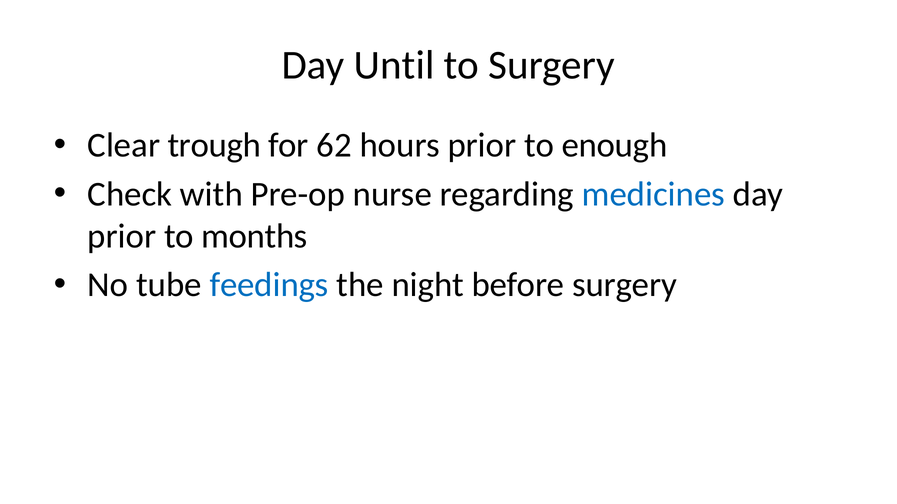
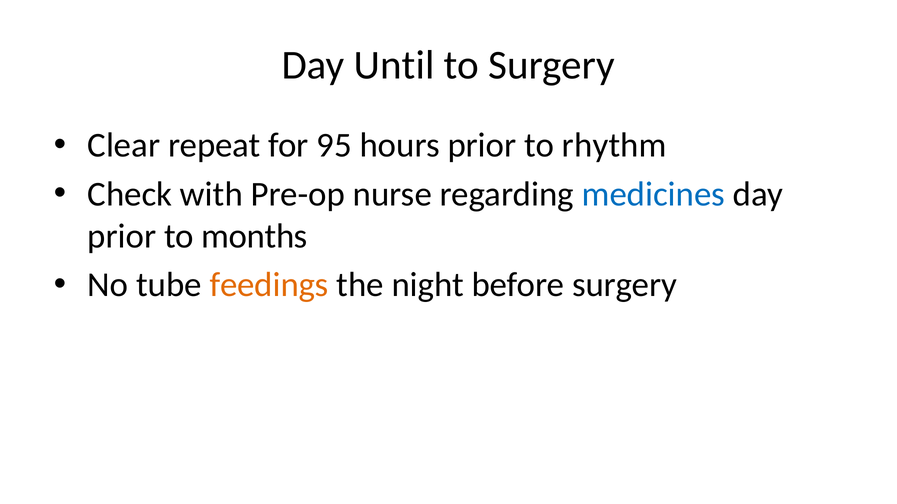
trough: trough -> repeat (214, 146)
62: 62 -> 95 (334, 146)
enough: enough -> rhythm (614, 146)
feedings colour: blue -> orange (269, 285)
